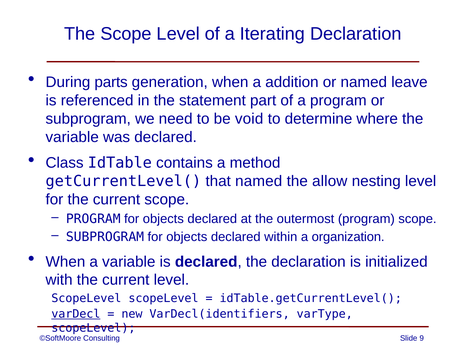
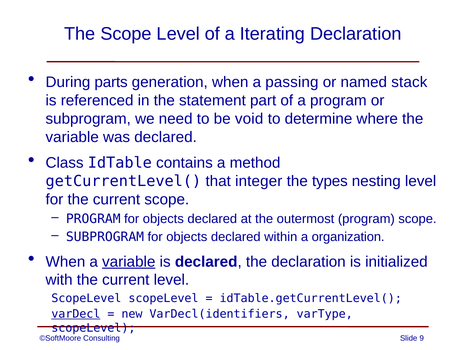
addition: addition -> passing (292, 82)
leave: leave -> stack (409, 82)
that named: named -> integer (259, 181)
allow: allow -> types (330, 181)
variable underline: none -> present (129, 261)
